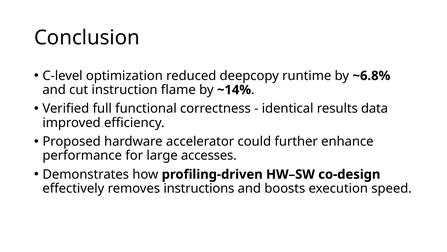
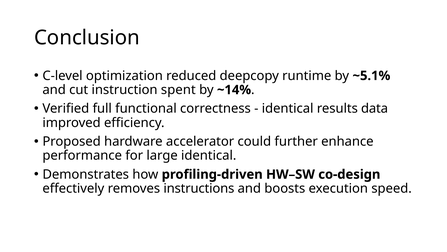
~6.8%: ~6.8% -> ~5.1% (371, 76)
flame: flame -> spent (178, 90)
large accesses: accesses -> identical (209, 155)
